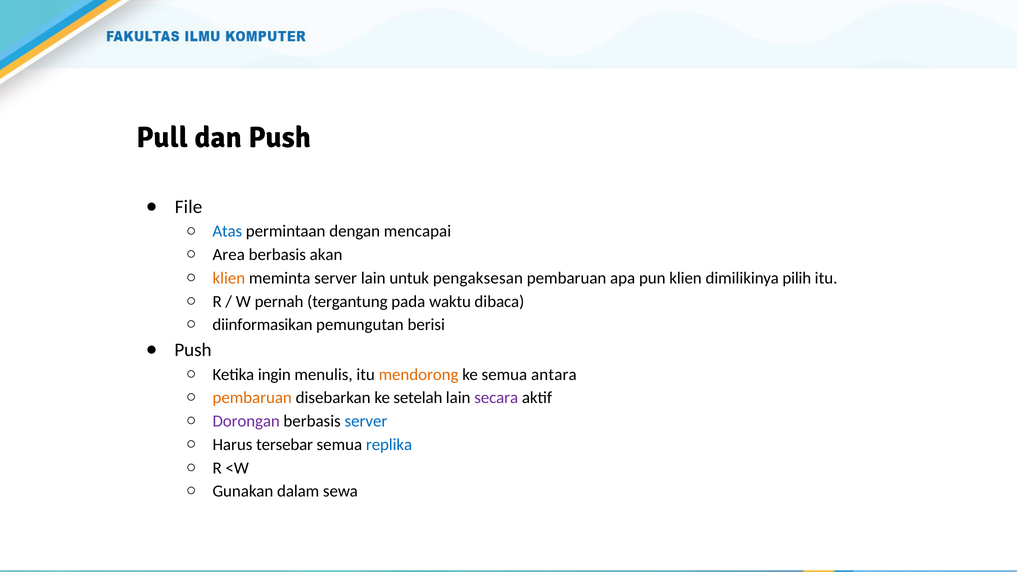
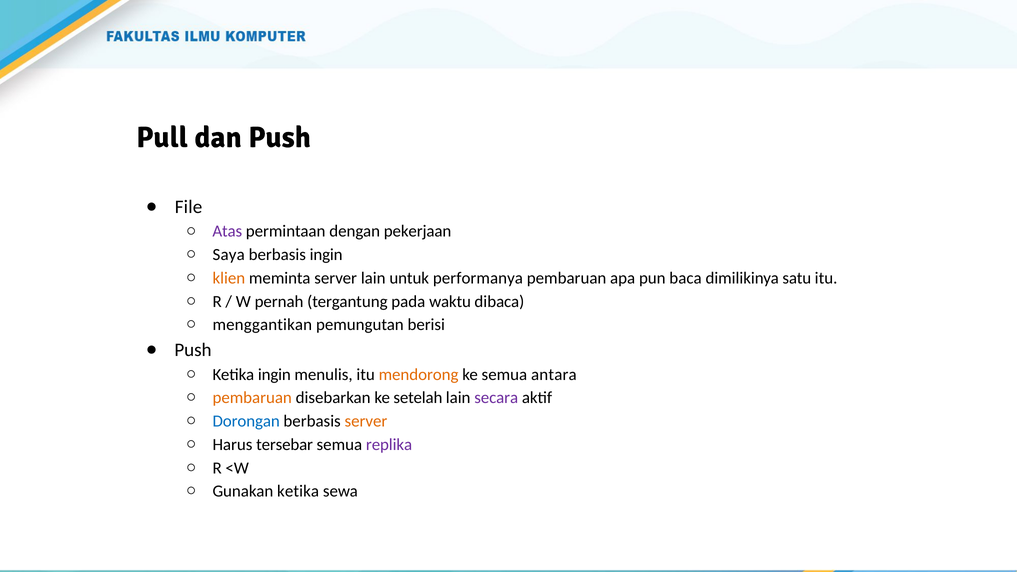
Atas colour: blue -> purple (227, 231)
mencapai: mencapai -> pekerjaan (418, 231)
Area: Area -> Saya (229, 255)
berbasis akan: akan -> ingin (326, 255)
pengaksesan: pengaksesan -> performanya (478, 278)
pun klien: klien -> baca (686, 278)
pilih: pilih -> satu (797, 278)
diinformasikan: diinformasikan -> menggantikan (262, 325)
Dorongan colour: purple -> blue (246, 421)
server colour: blue -> orange (366, 421)
replika colour: blue -> purple (389, 445)
Gunakan dalam: dalam -> ketika (298, 491)
